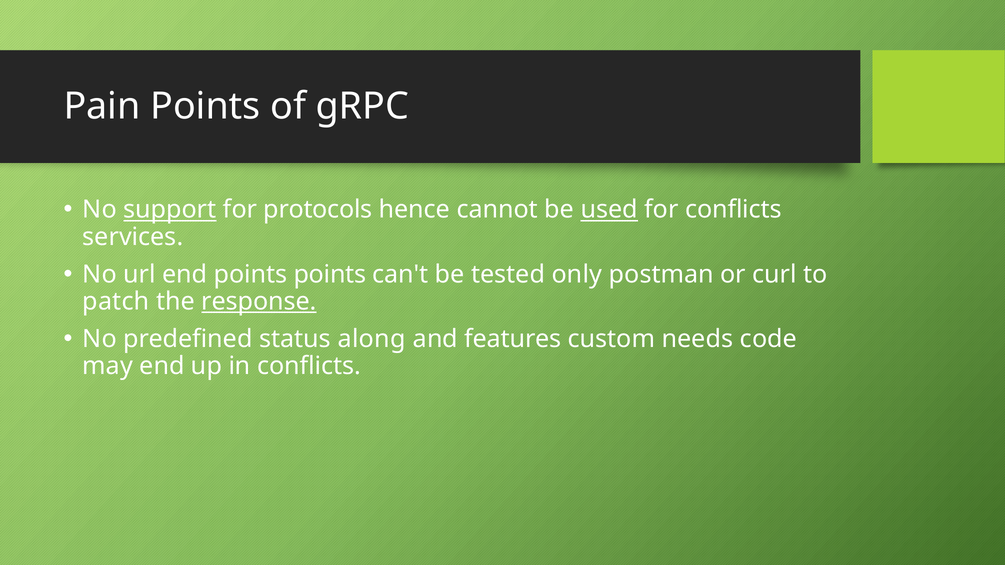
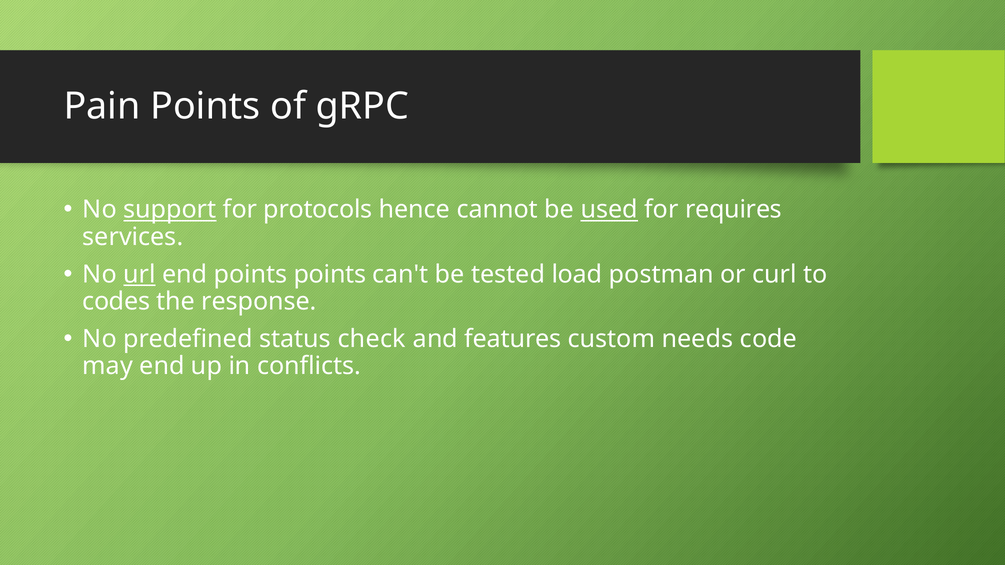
for conflicts: conflicts -> requires (734, 210)
url underline: none -> present (139, 275)
only: only -> load (577, 275)
patch: patch -> codes (116, 302)
response underline: present -> none (259, 302)
along: along -> check (372, 339)
